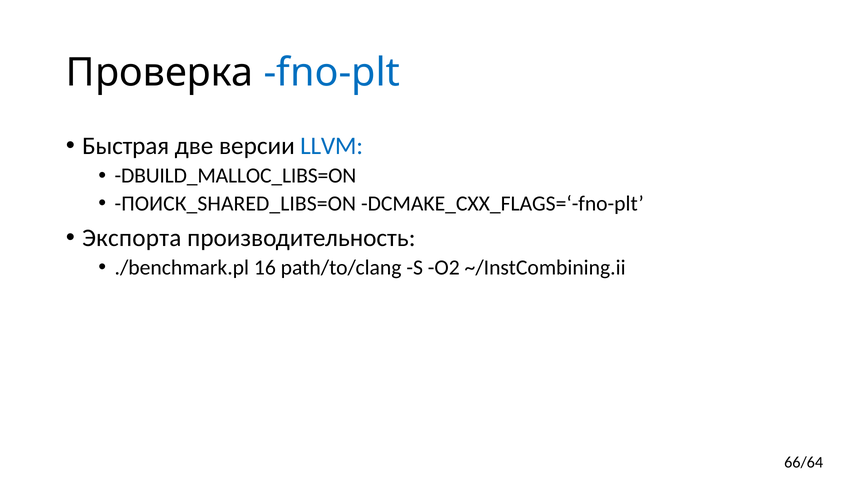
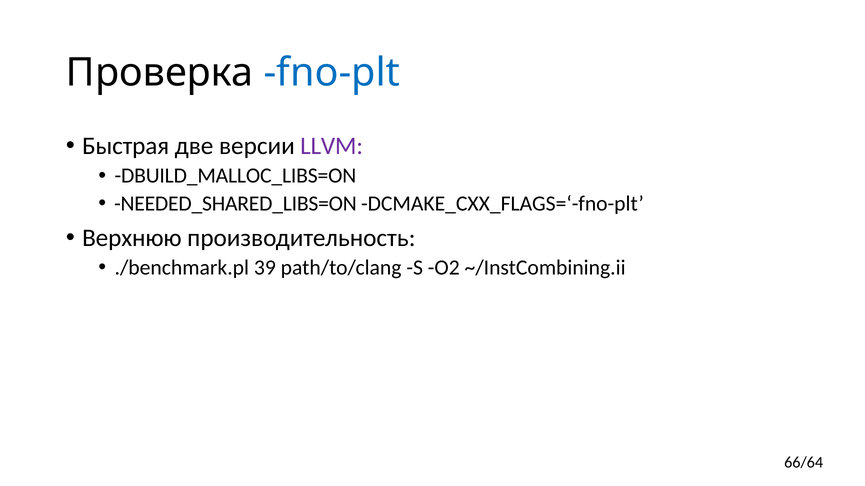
LLVM colour: blue -> purple (332, 146)
ПОИСК_SHARED_LIBS=ON: ПОИСК_SHARED_LIBS=ON -> NEEDED_SHARED_LIBS=ON (235, 204)
Экспорта: Экспорта -> Верхнюю (132, 238)
16: 16 -> 39 (265, 268)
